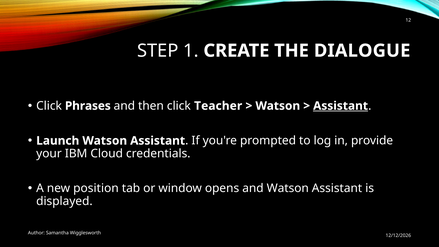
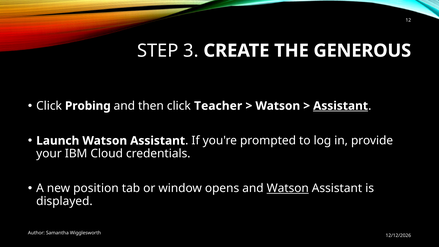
1: 1 -> 3 (191, 51)
DIALOGUE: DIALOGUE -> GENEROUS (362, 51)
Phrases: Phrases -> Probing (88, 106)
Watson underline: none -> present (288, 188)
